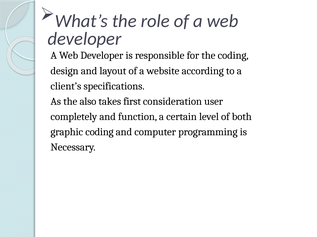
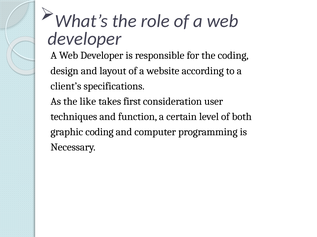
also: also -> like (88, 102)
completely: completely -> techniques (74, 117)
